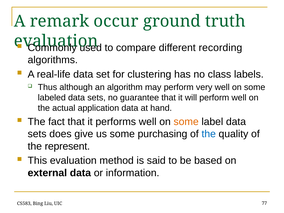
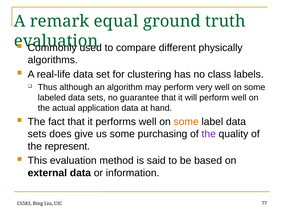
occur: occur -> equal (116, 21)
recording: recording -> physically (221, 48)
the colour: blue -> purple (209, 134)
